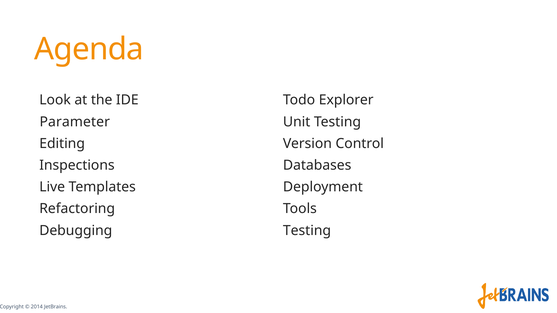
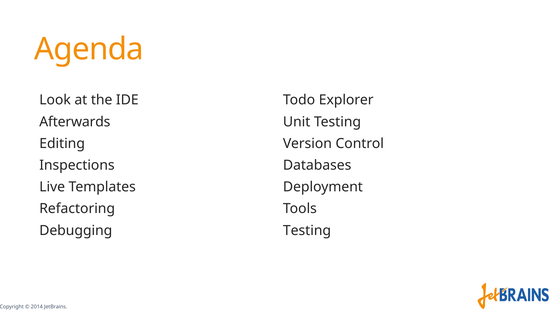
Parameter: Parameter -> Afterwards (75, 122)
